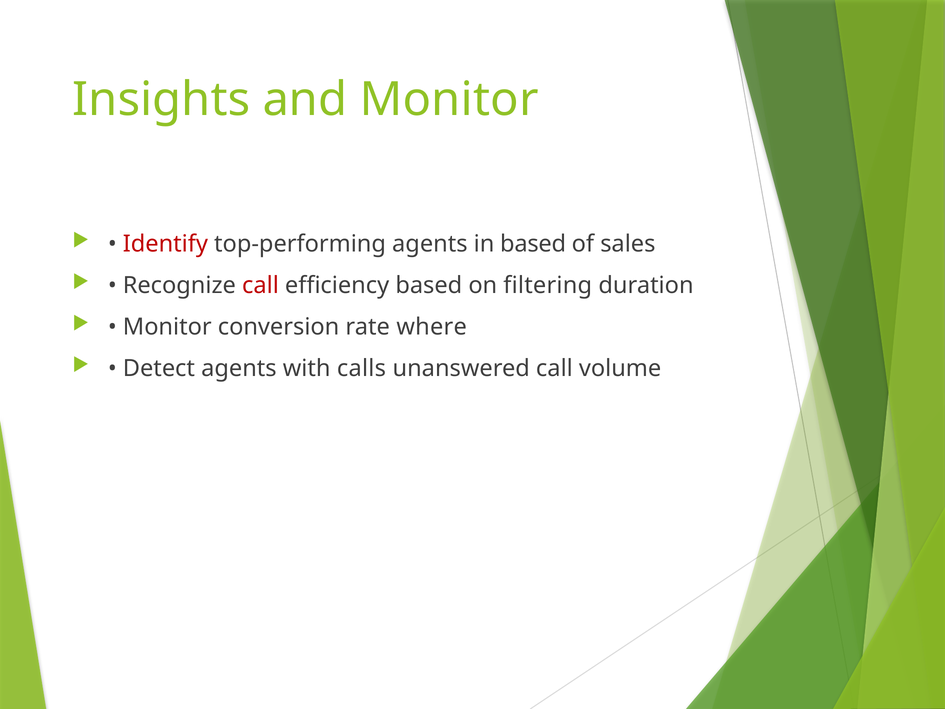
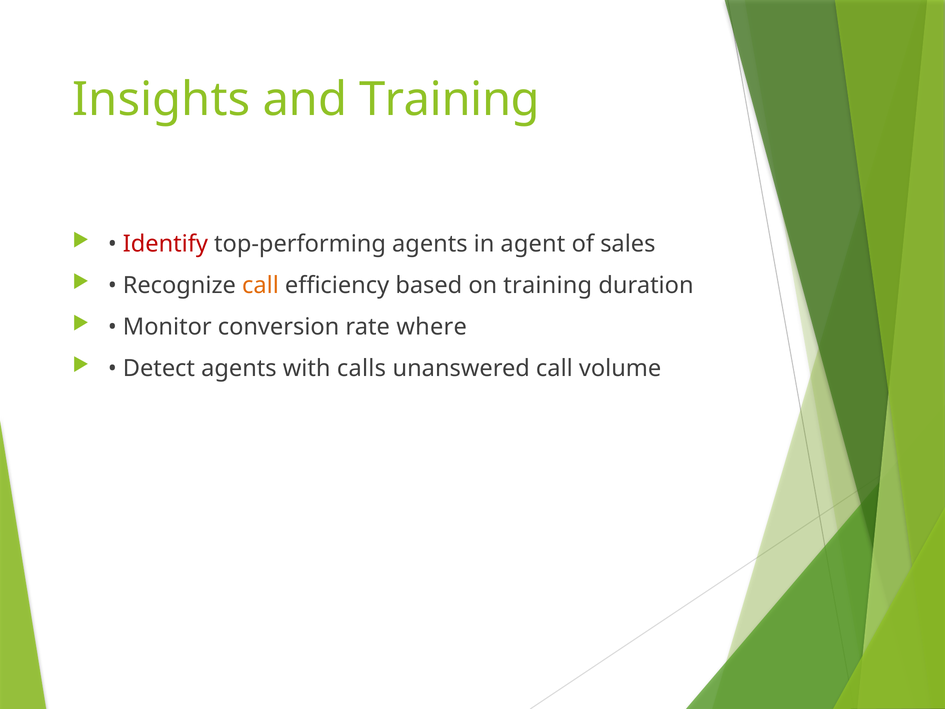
and Monitor: Monitor -> Training (450, 99)
in based: based -> agent (533, 244)
call colour: red -> orange (260, 285)
on filtering: filtering -> training (548, 285)
